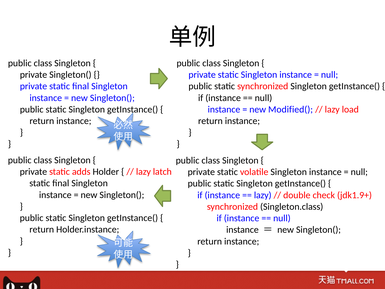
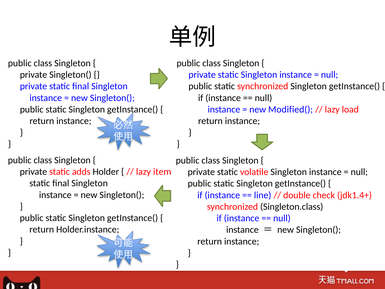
latch: latch -> item (162, 172)
lazy: lazy -> line (263, 195)
jdk1.9+: jdk1.9+ -> jdk1.4+ (355, 195)
